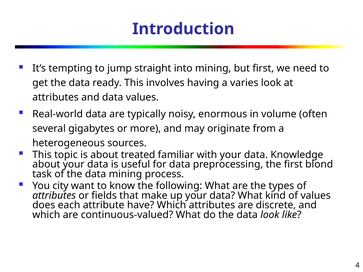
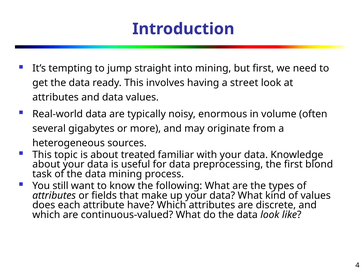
varies: varies -> street (244, 83)
city: city -> still (60, 186)
